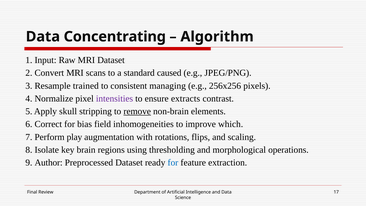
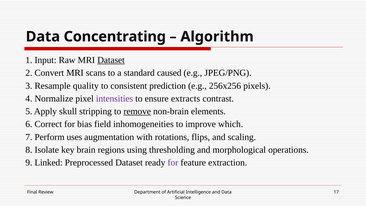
Dataset underline: none -> present (111, 60)
trained: trained -> quality (86, 86)
managing: managing -> prediction (168, 86)
play: play -> uses (74, 137)
Author: Author -> Linked (49, 163)
for colour: blue -> purple (173, 163)
